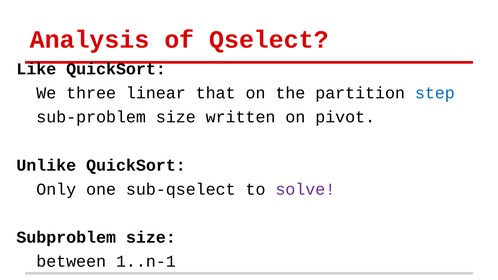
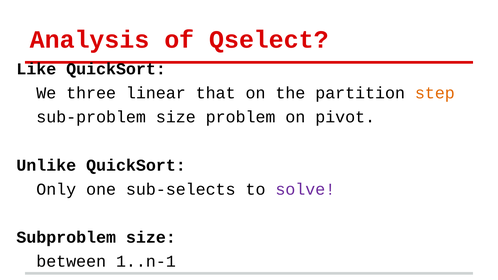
step colour: blue -> orange (435, 93)
written: written -> problem (241, 117)
sub-qselect: sub-qselect -> sub-selects (181, 189)
